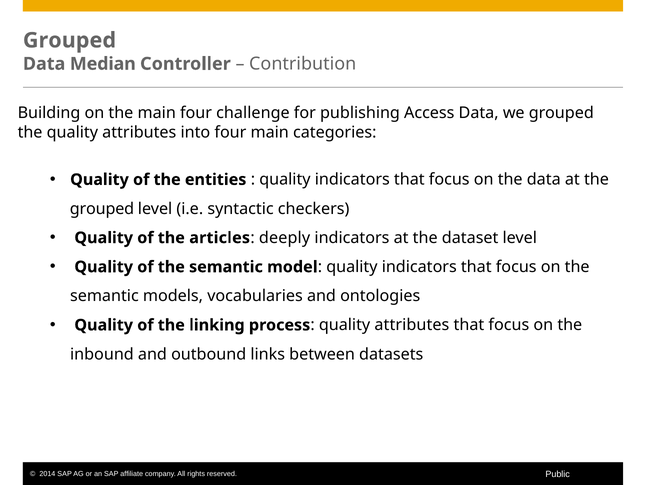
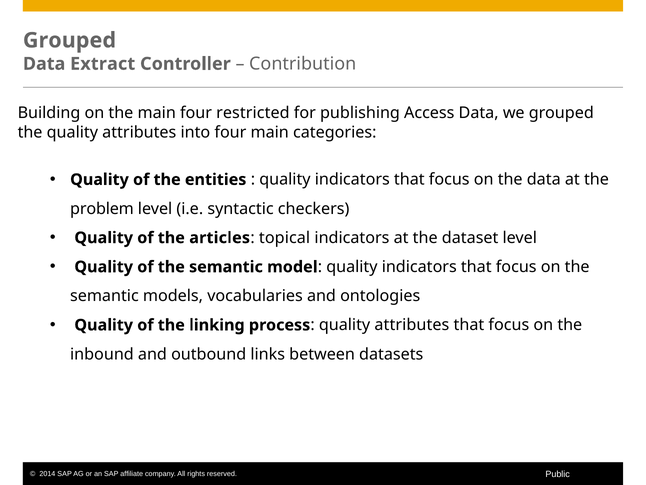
Median: Median -> Extract (103, 64)
challenge: challenge -> restricted (253, 113)
grouped: grouped -> problem (102, 209)
deeply: deeply -> topical (285, 238)
